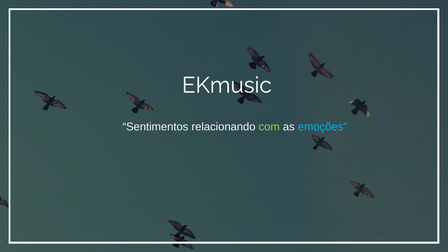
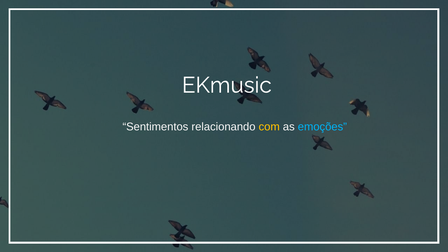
com colour: light green -> yellow (269, 127)
